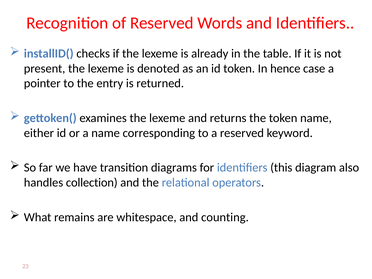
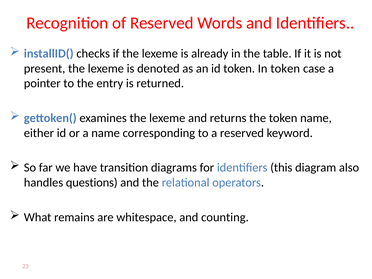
In hence: hence -> token (285, 68)
collection: collection -> questions (92, 183)
